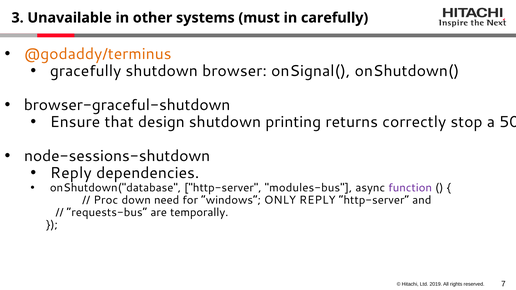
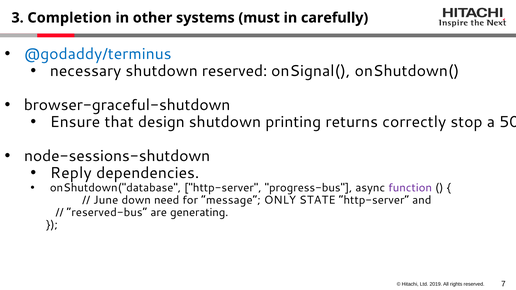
Unavailable: Unavailable -> Completion (69, 18)
@godaddy/terminus colour: orange -> blue (98, 54)
gracefully: gracefully -> necessary (86, 71)
shutdown browser: browser -> reserved (235, 71)
modules-bus: modules-bus -> progress-bus (308, 188)
Proc: Proc -> June (106, 200)
windows: windows -> message (231, 200)
ONLY REPLY: REPLY -> STATE (317, 200)
requests-bus: requests-bus -> reserved-bus (107, 213)
temporally: temporally -> generating (199, 213)
